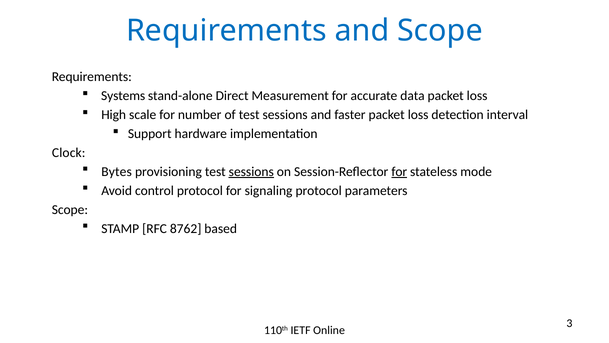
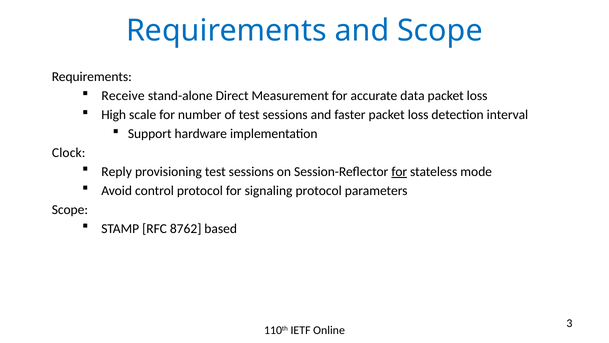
Systems: Systems -> Receive (123, 96)
Bytes: Bytes -> Reply (117, 172)
sessions underline: present -> none (251, 172)
